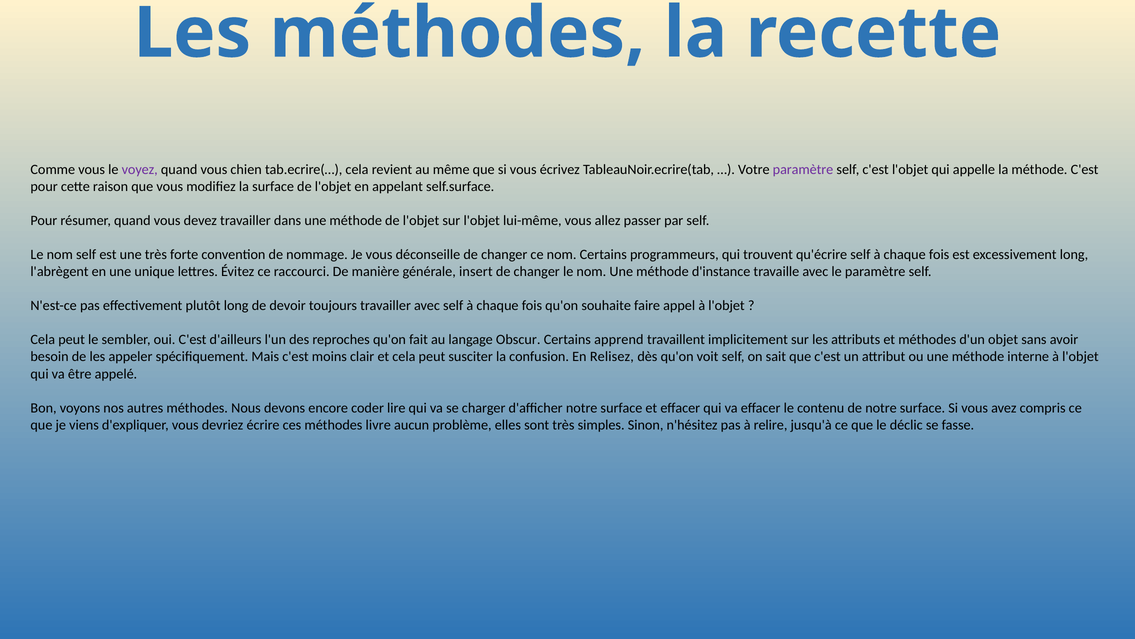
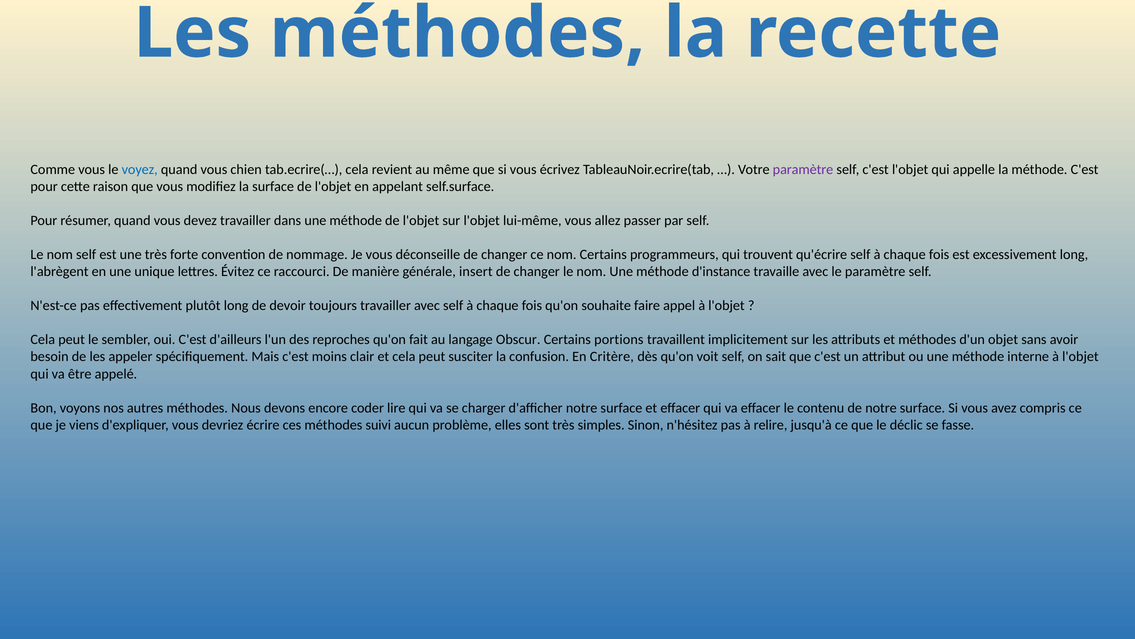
voyez colour: purple -> blue (140, 169)
apprend: apprend -> portions (619, 339)
Relisez: Relisez -> Critère (612, 356)
livre: livre -> suivi (378, 425)
